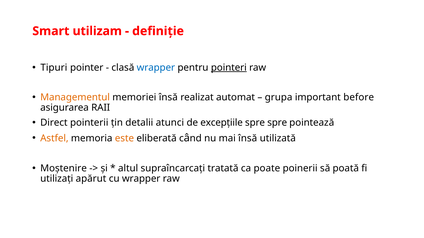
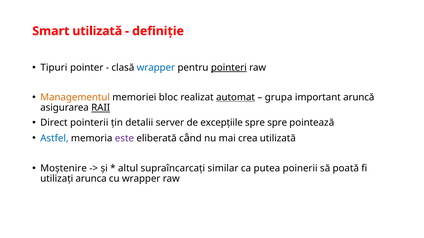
Smart utilizam: utilizam -> utilizată (97, 31)
memoriei însă: însă -> bloc (168, 98)
automat underline: none -> present (236, 98)
before: before -> aruncă (359, 98)
RAII underline: none -> present (101, 108)
atunci: atunci -> server (170, 123)
Astfel colour: orange -> blue (54, 139)
este colour: orange -> purple (124, 139)
mai însă: însă -> crea (248, 139)
tratată: tratată -> similar (223, 169)
poate: poate -> putea (267, 169)
apărut: apărut -> arunca (91, 179)
